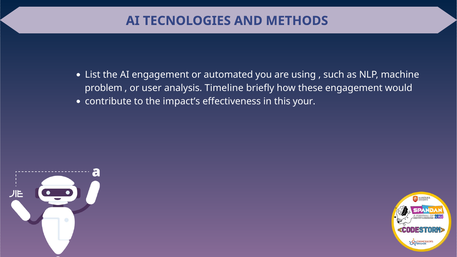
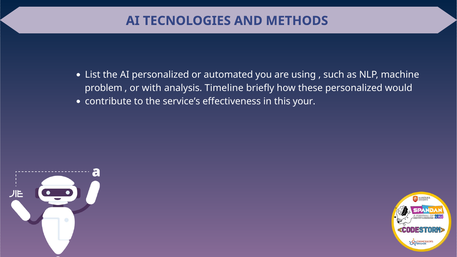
AI engagement: engagement -> personalized (160, 75)
user: user -> with (152, 88)
these engagement: engagement -> personalized (354, 88)
impact’s: impact’s -> service’s (181, 101)
